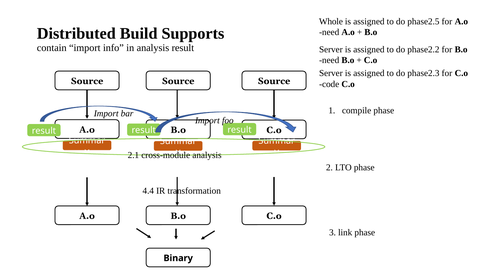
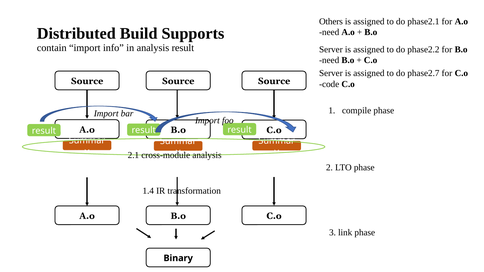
Whole: Whole -> Others (331, 21)
phase2.5: phase2.5 -> phase2.1 (423, 21)
phase2.3: phase2.3 -> phase2.7 (423, 73)
4.4: 4.4 -> 1.4 (148, 191)
